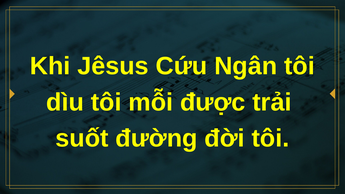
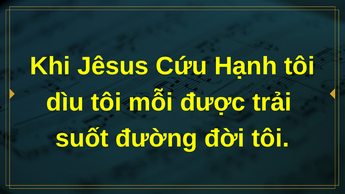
Ngân: Ngân -> Hạnh (246, 66)
